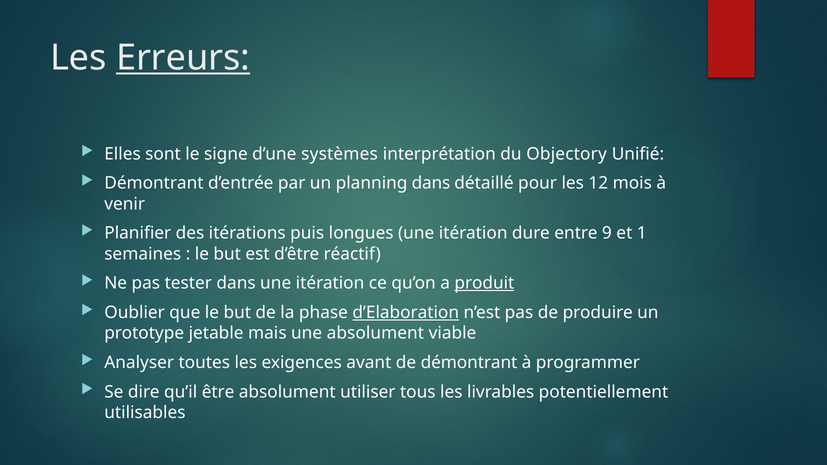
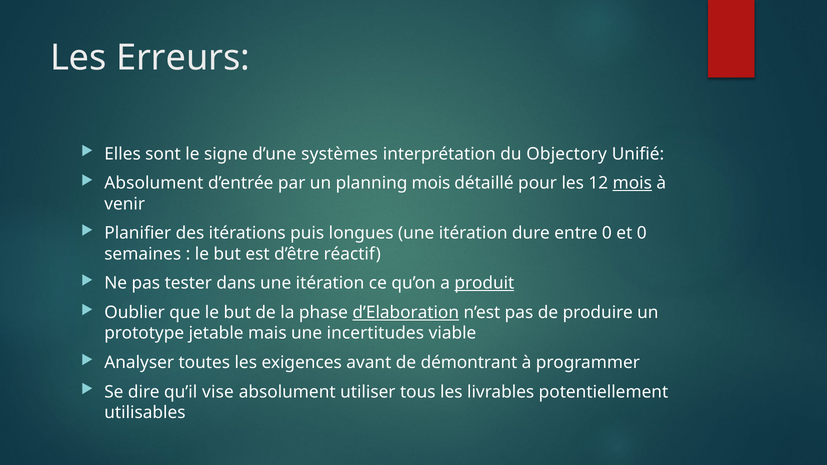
Erreurs underline: present -> none (183, 58)
Démontrant: Démontrant -> Absolument (154, 183)
planning dans: dans -> mois (431, 183)
mois underline: none -> present (632, 183)
entre 9: 9 -> 0 (607, 233)
et 1: 1 -> 0 (642, 233)
une absolument: absolument -> incertitudes (375, 333)
être: être -> vise (218, 392)
